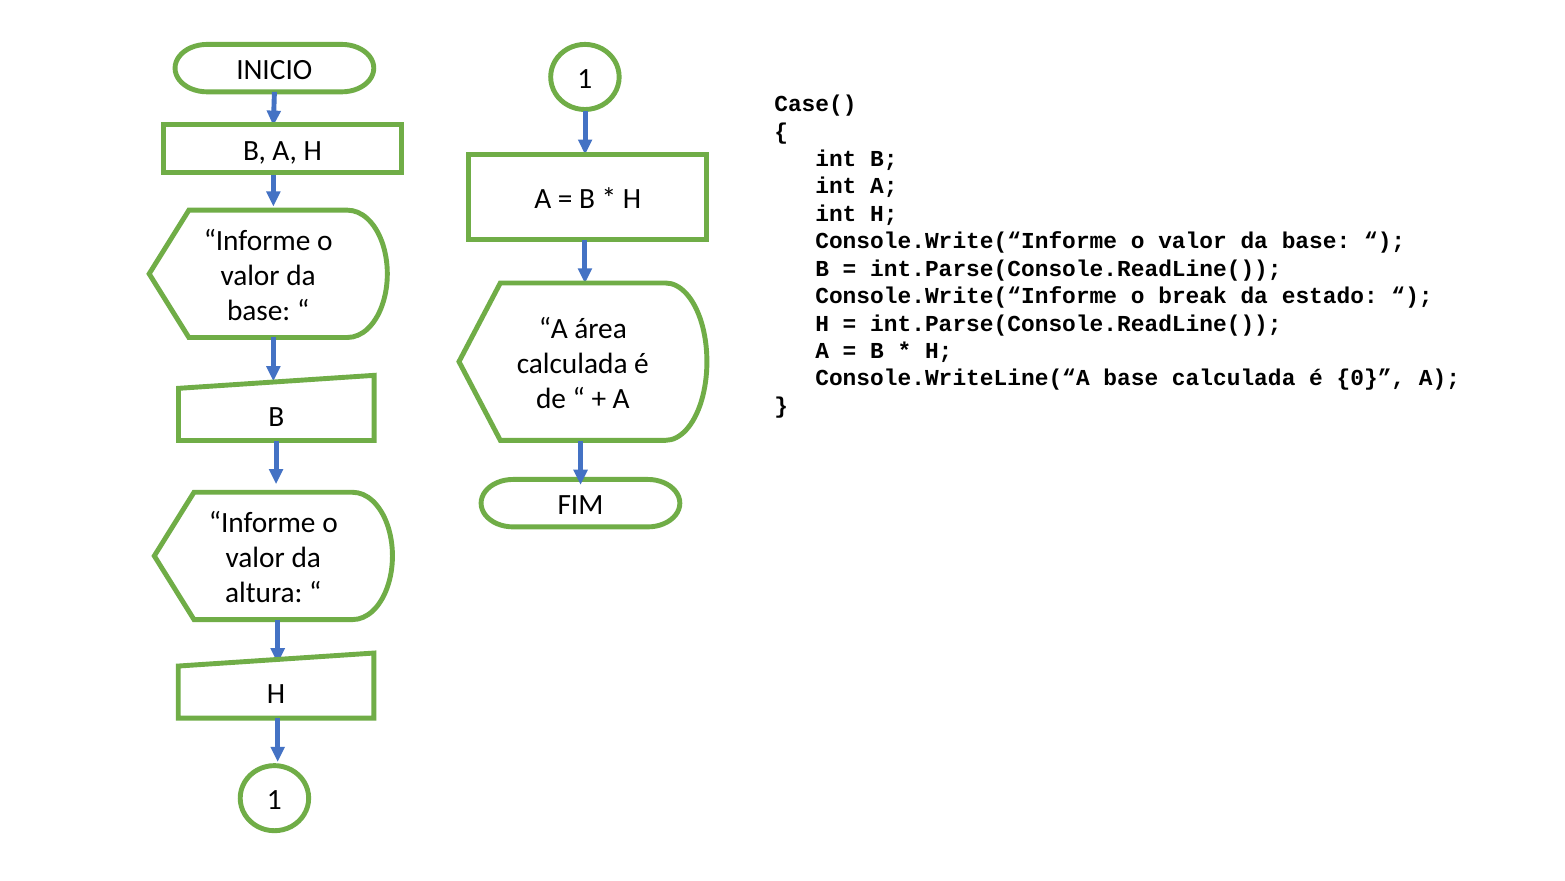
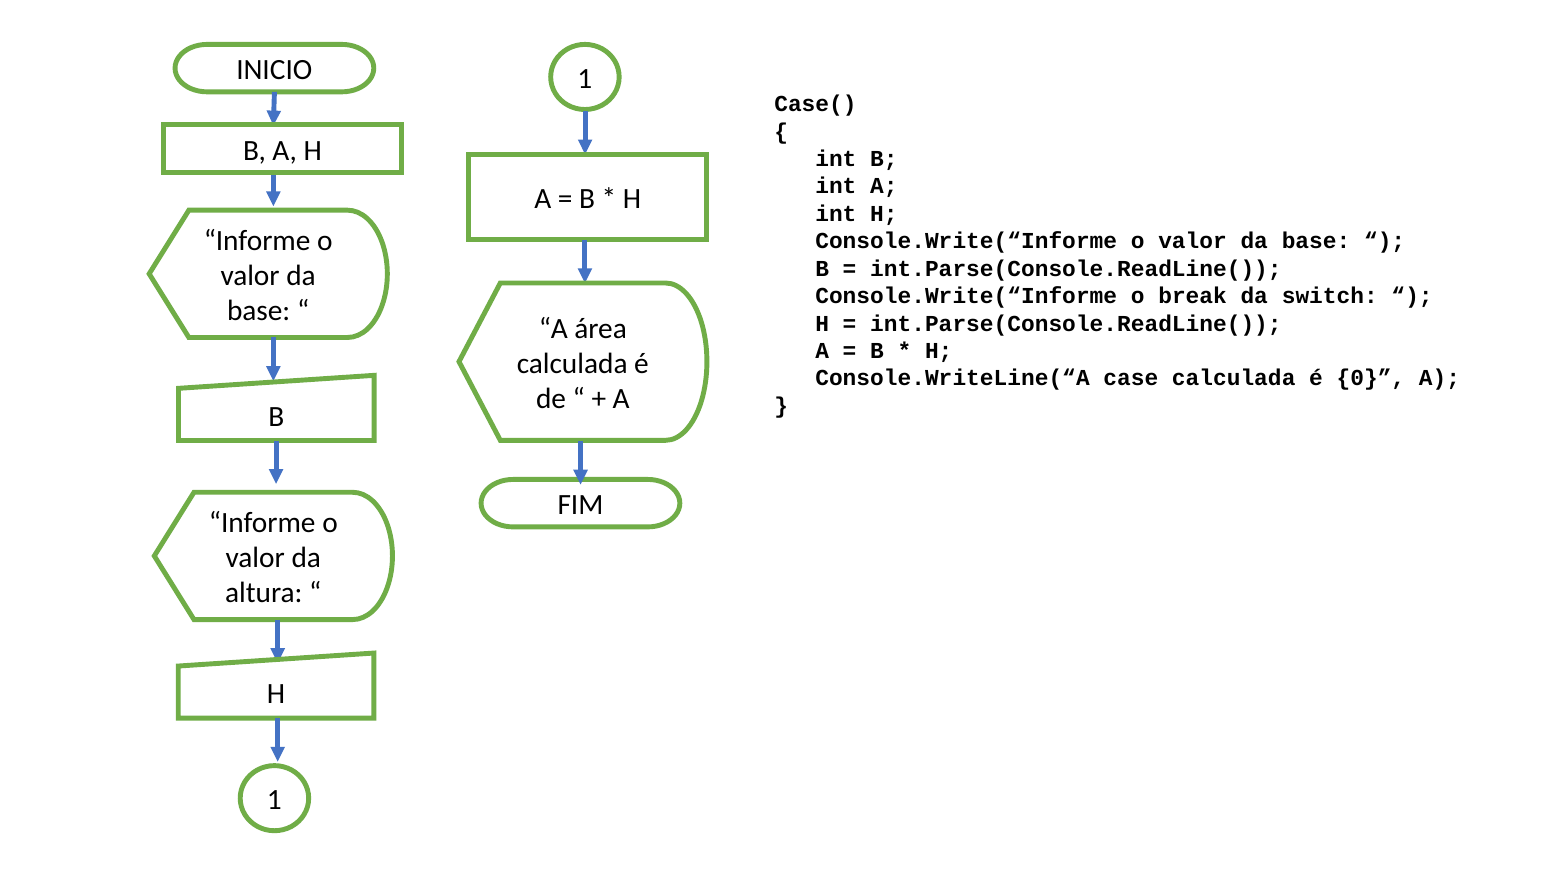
estado: estado -> switch (1330, 296)
Console.WriteLine(“A base: base -> case (1131, 378)
